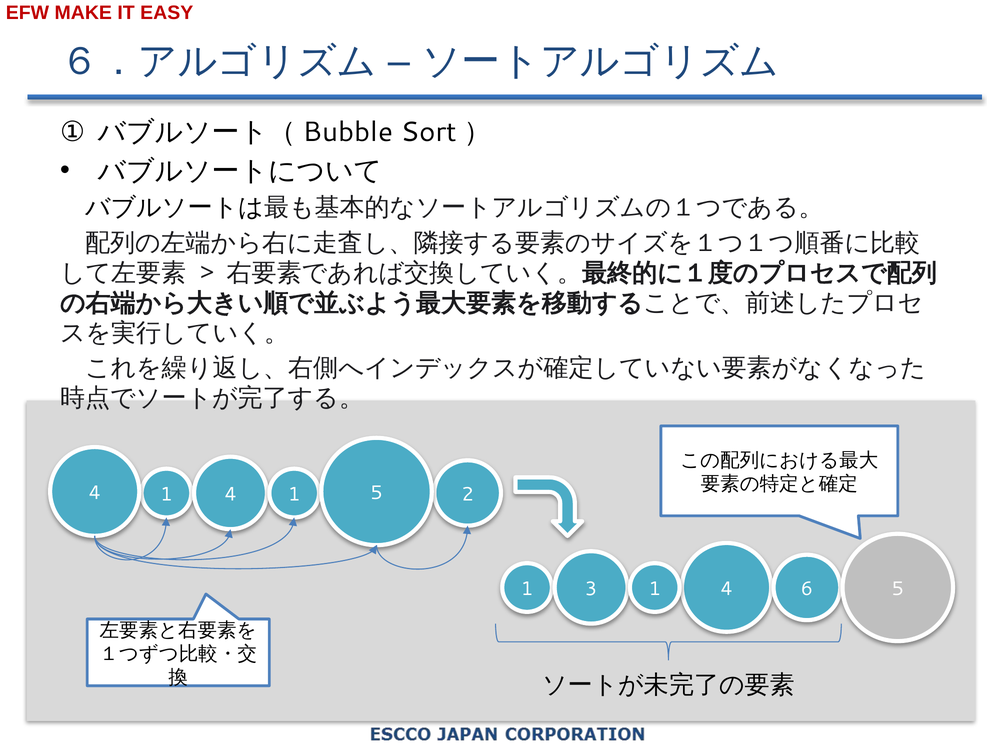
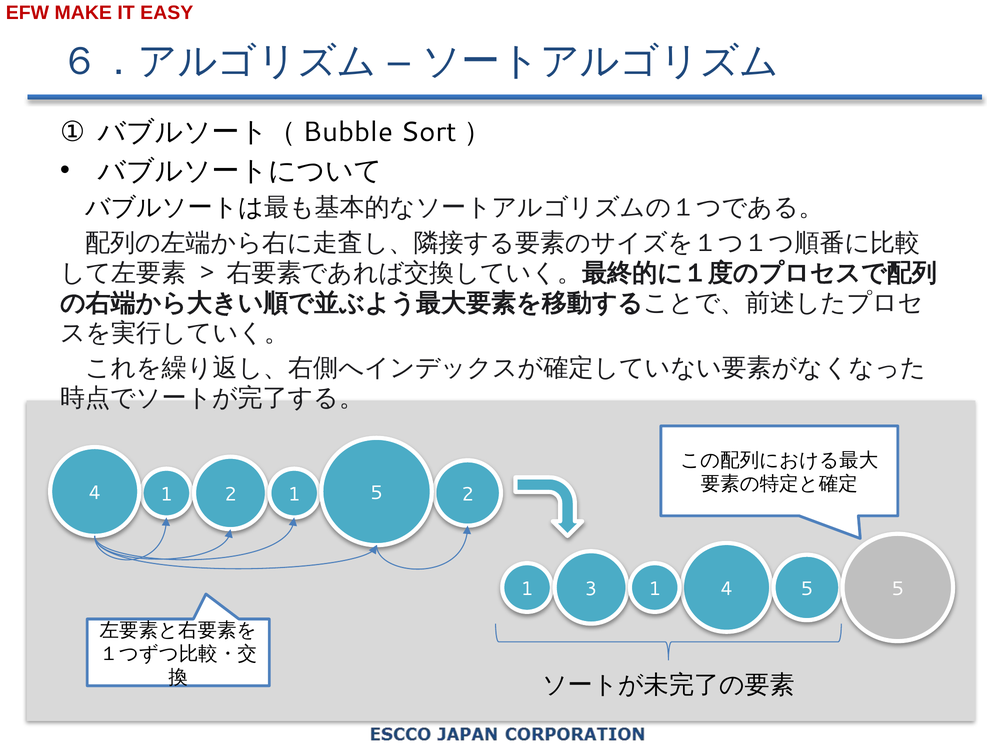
4: 4 -> 2 (230, 495)
1 6: 6 -> 5 (807, 589)
